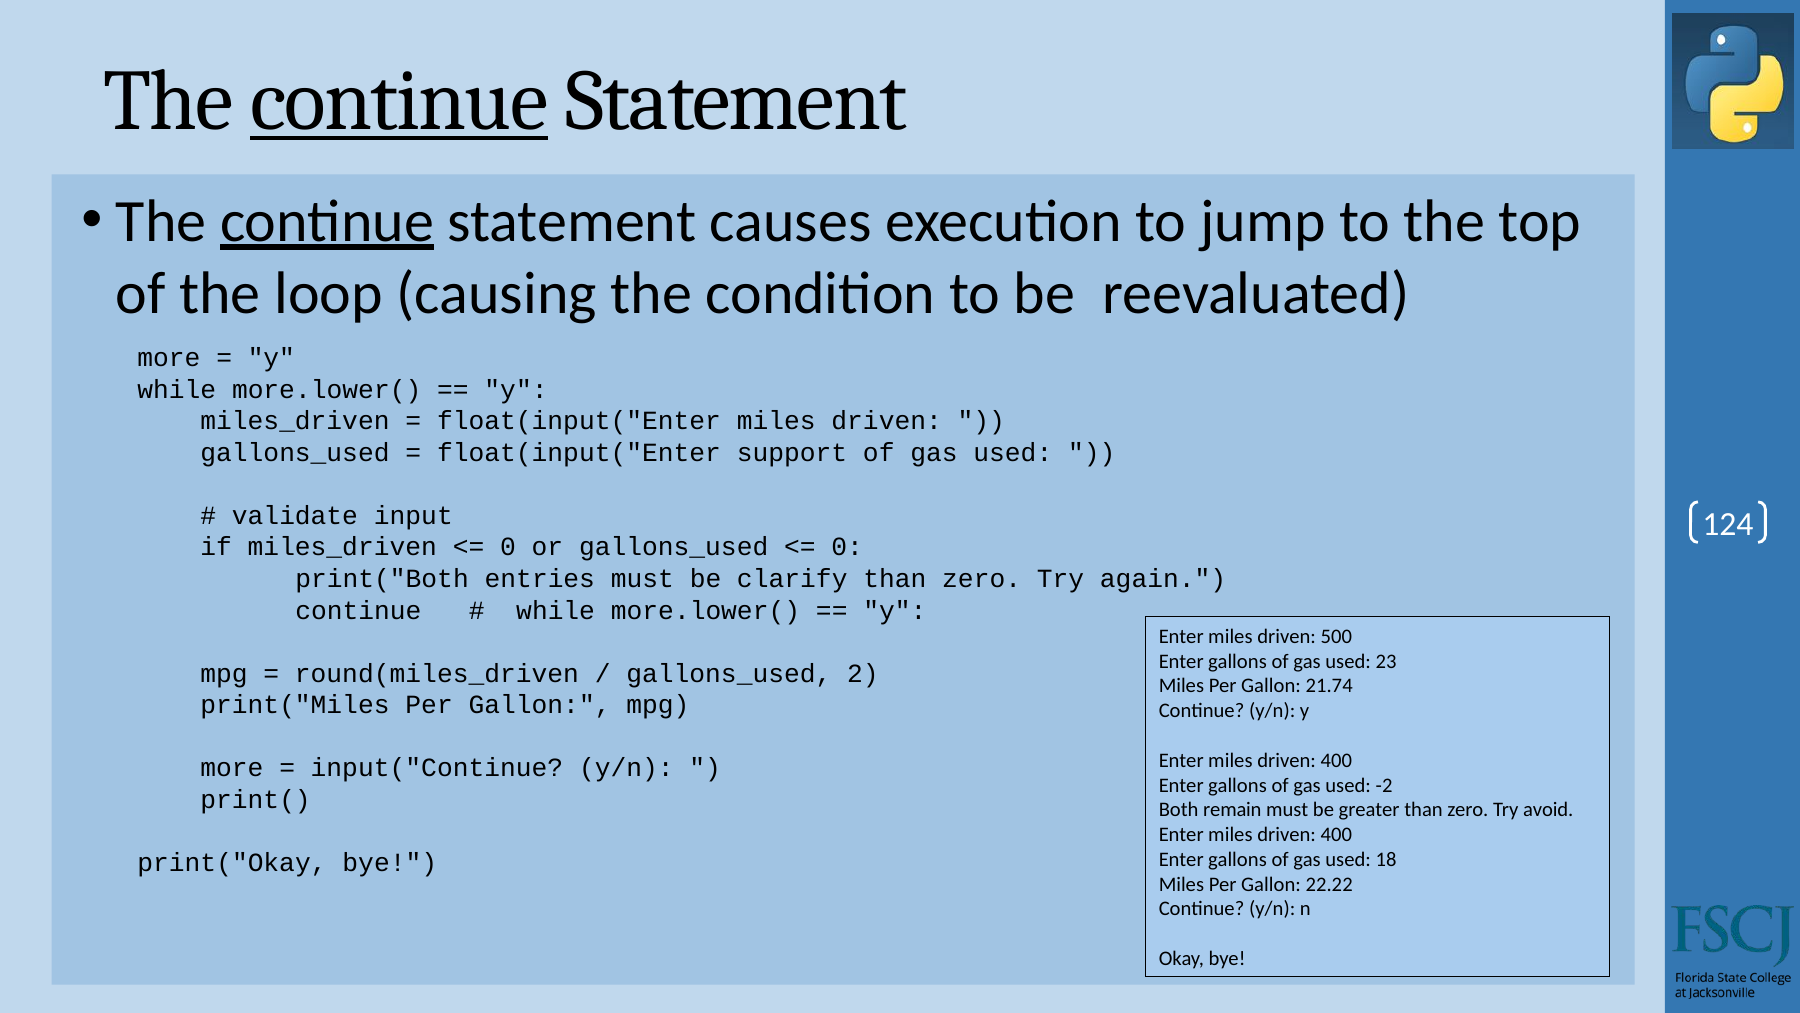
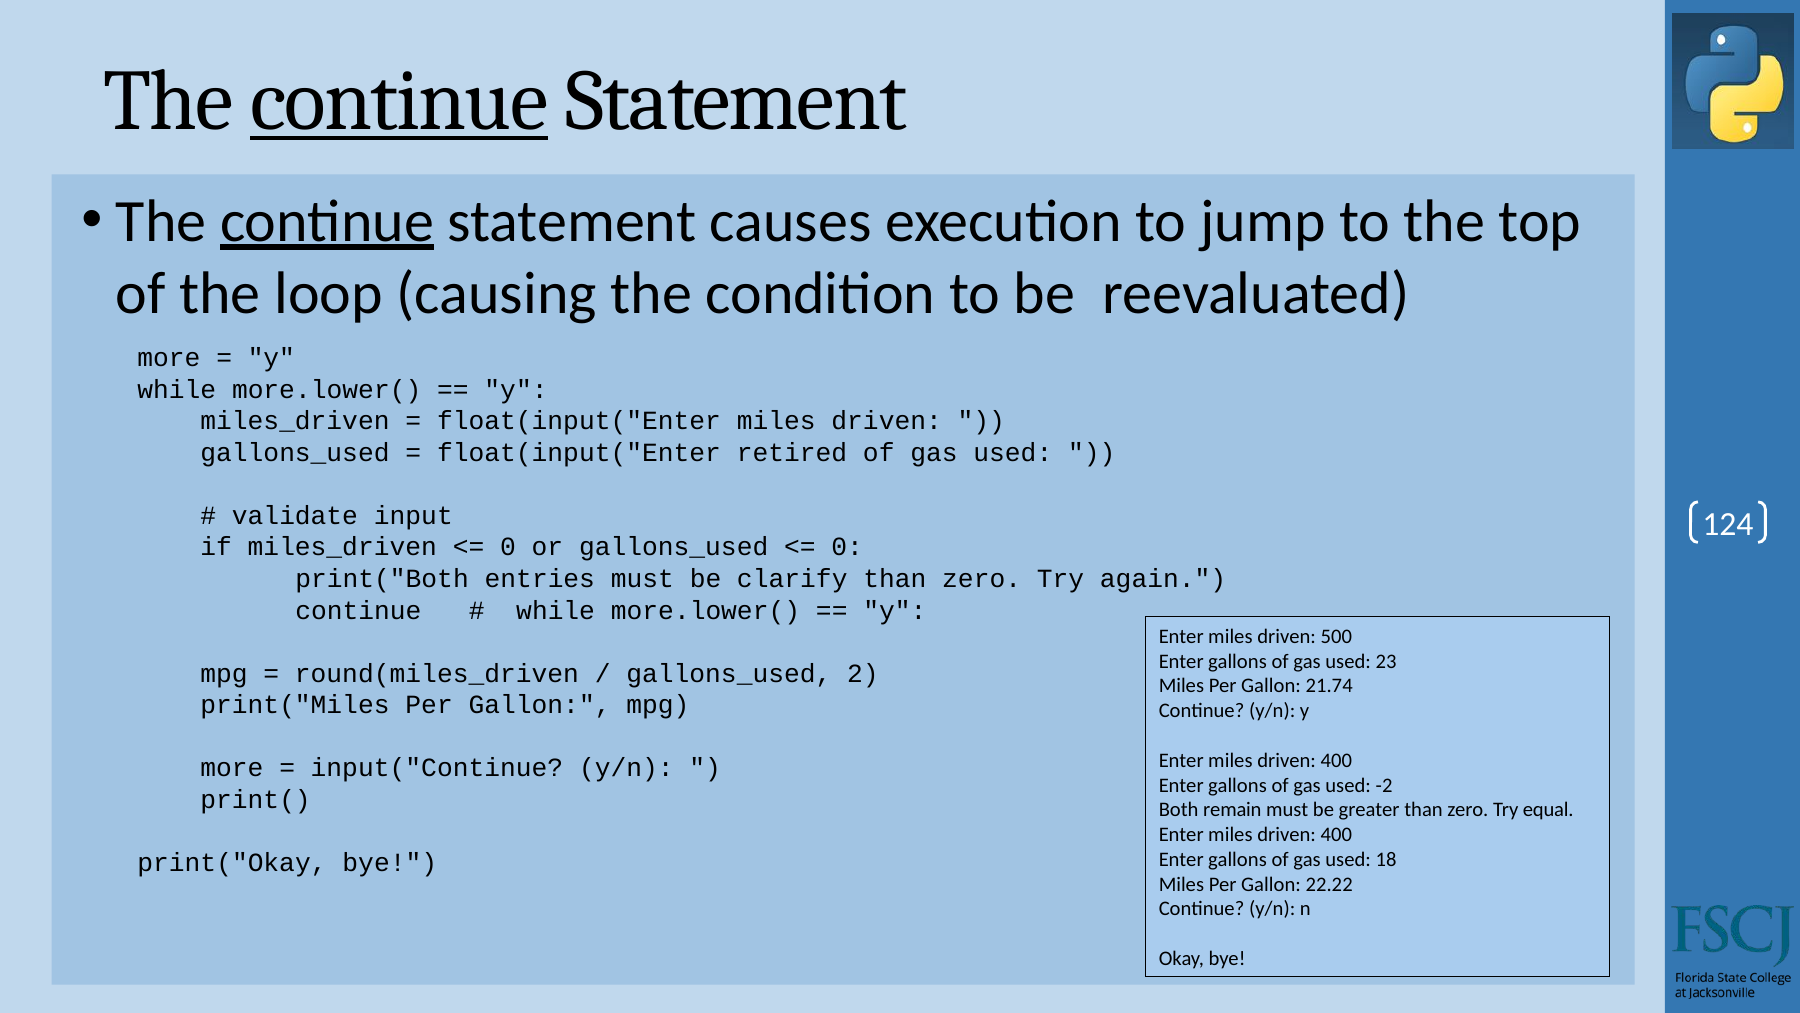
support: support -> retired (792, 452)
avoid: avoid -> equal (1548, 810)
